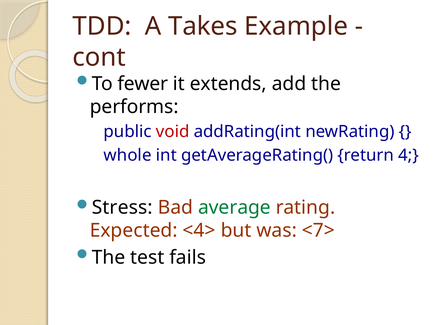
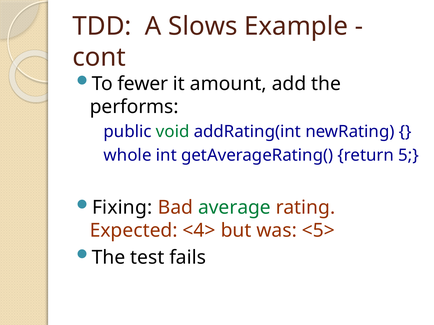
Takes: Takes -> Slows (203, 26)
extends: extends -> amount (228, 84)
void colour: red -> green (173, 132)
4: 4 -> 5 (409, 155)
Stress: Stress -> Fixing (122, 208)
<7>: <7> -> <5> (318, 231)
